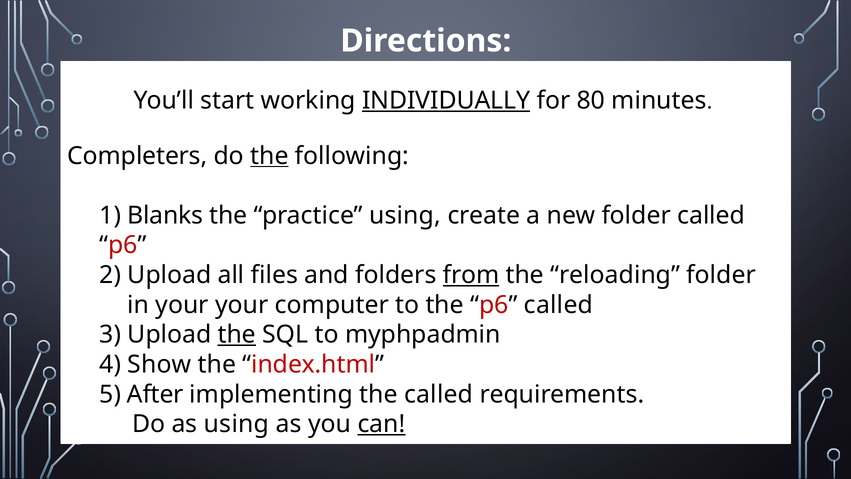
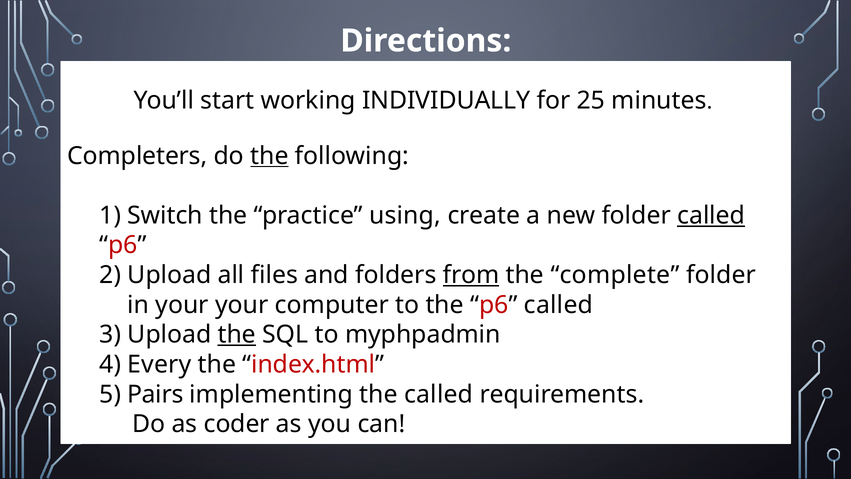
INDIVIDUALLY underline: present -> none (446, 100)
80: 80 -> 25 (591, 100)
Blanks: Blanks -> Switch (165, 215)
called underline: none -> present (711, 215)
reloading: reloading -> complete (615, 275)
Show: Show -> Every (159, 364)
After: After -> Pairs (155, 394)
as using: using -> coder (237, 424)
can underline: present -> none (381, 424)
